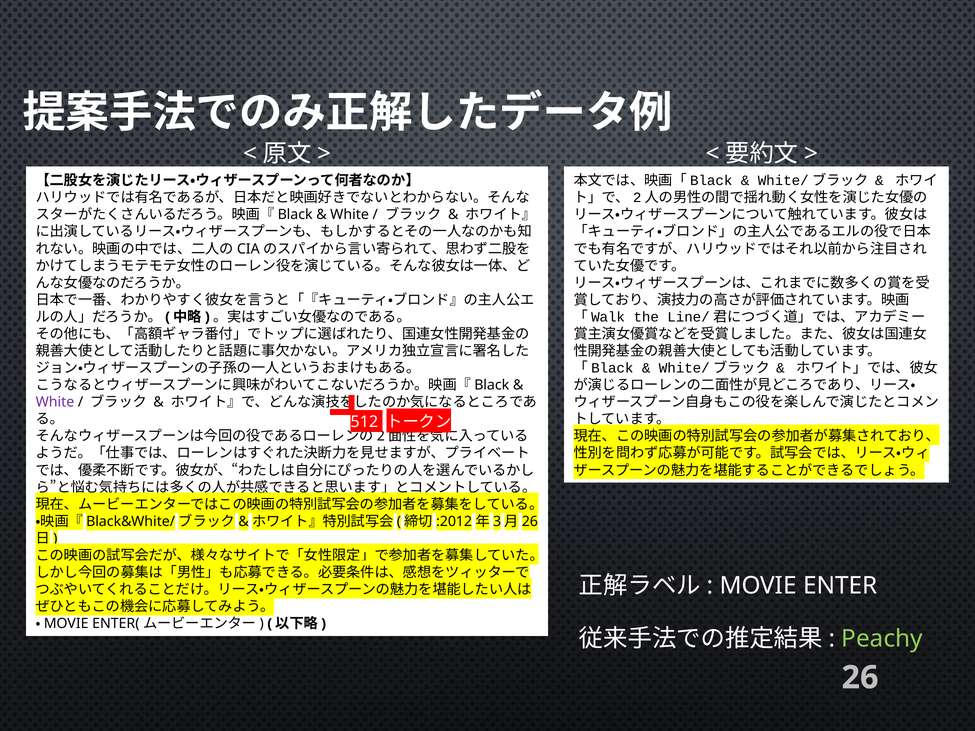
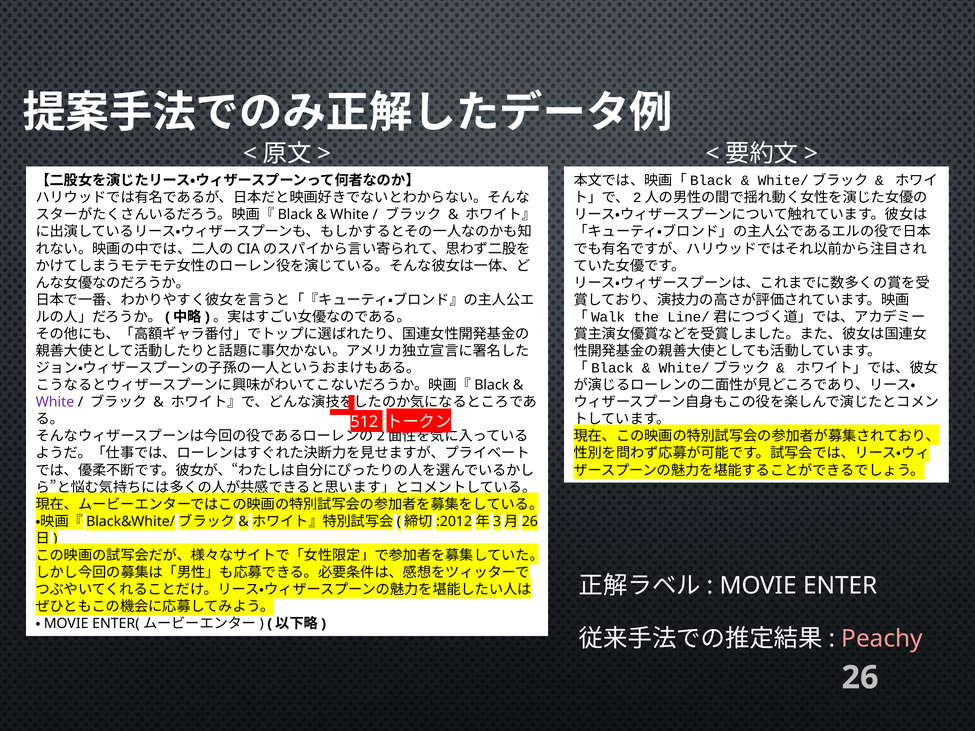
Peachy colour: light green -> pink (882, 639)
